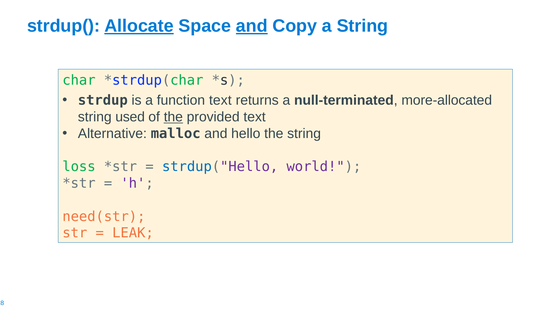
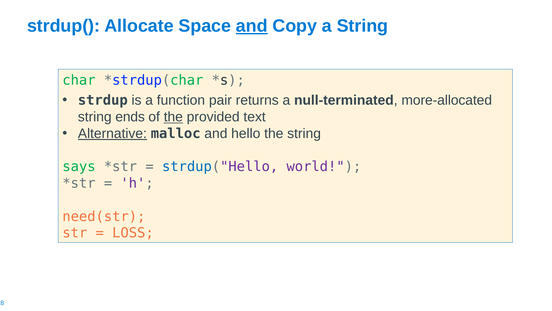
Allocate underline: present -> none (139, 26)
function text: text -> pair (220, 100)
used: used -> ends (130, 117)
Alternative underline: none -> present (112, 133)
loss: loss -> says (79, 166)
LEAK: LEAK -> LOSS (133, 233)
